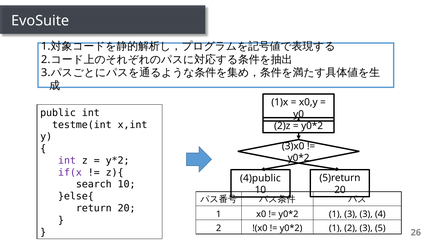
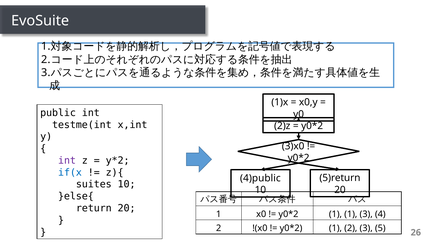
if(x colour: purple -> blue (70, 172)
search: search -> suites (94, 184)
1 3: 3 -> 1 (351, 214)
